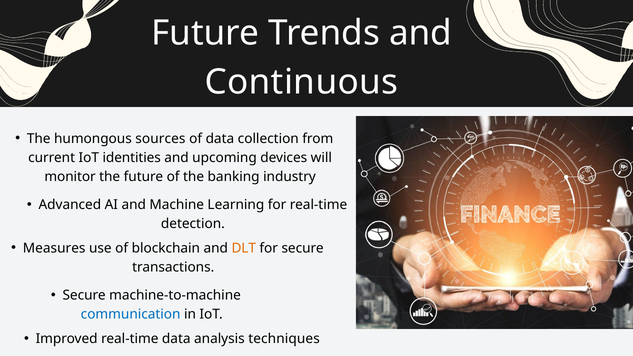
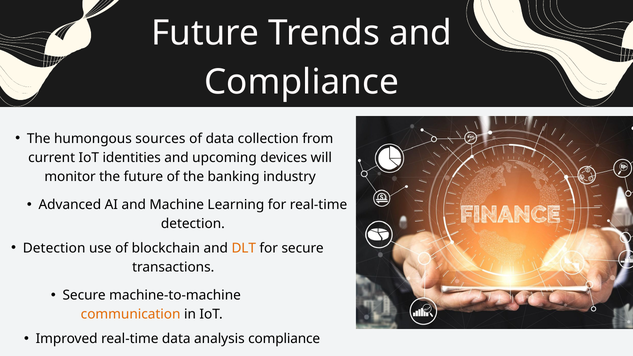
Continuous: Continuous -> Compliance (302, 82)
Measures: Measures -> Detection (54, 248)
communication colour: blue -> orange (131, 315)
analysis techniques: techniques -> compliance (284, 339)
